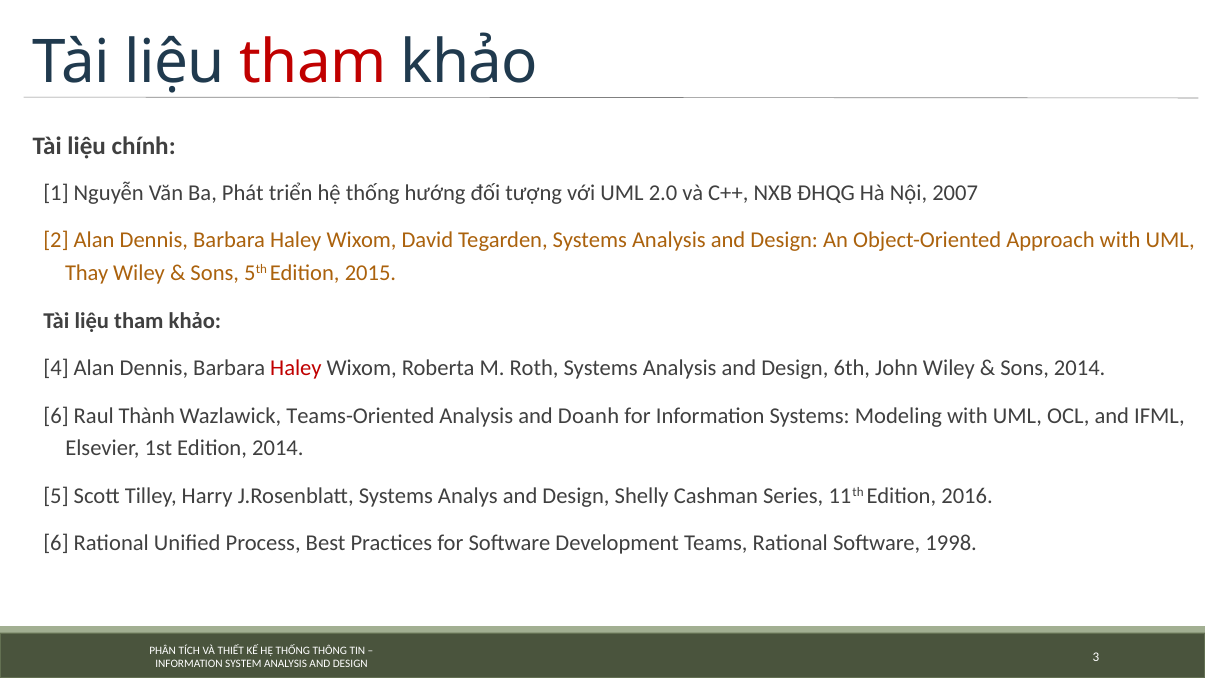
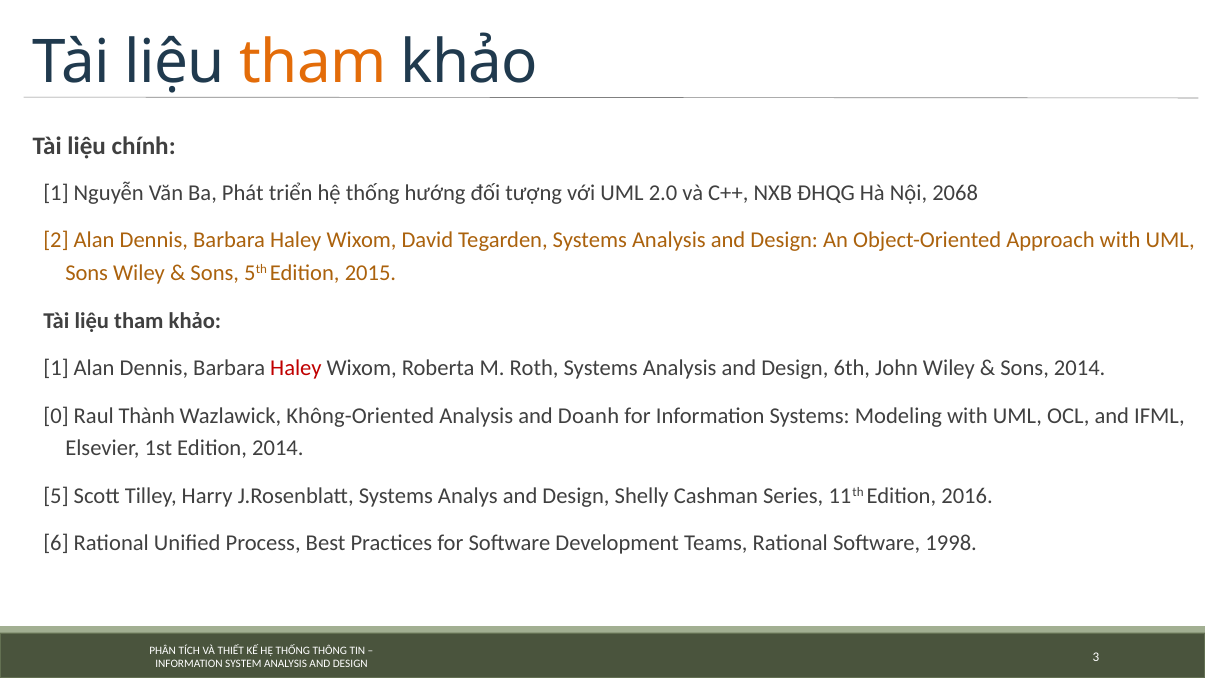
tham colour: red -> orange (313, 62)
2007: 2007 -> 2068 (955, 193)
Thay: Thay -> Sons (87, 273)
4: 4 -> 1 (56, 368)
6: 6 -> 0 (56, 416)
Teams-Oriented: Teams-Oriented -> Không-Oriented (360, 416)
